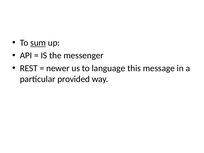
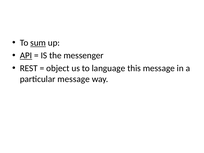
API underline: none -> present (26, 55)
newer: newer -> object (58, 68)
particular provided: provided -> message (74, 79)
